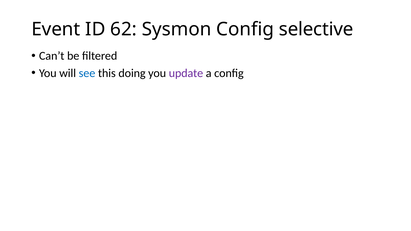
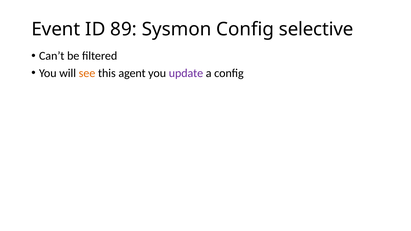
62: 62 -> 89 (124, 29)
see colour: blue -> orange (87, 73)
doing: doing -> agent (132, 73)
